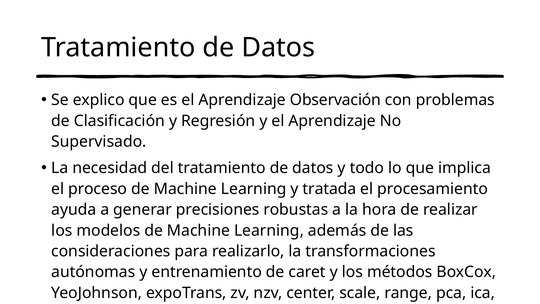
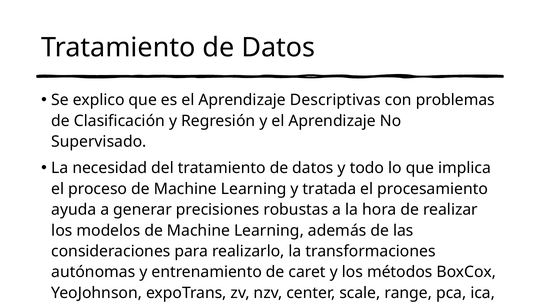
Observación: Observación -> Descriptivas (335, 100)
